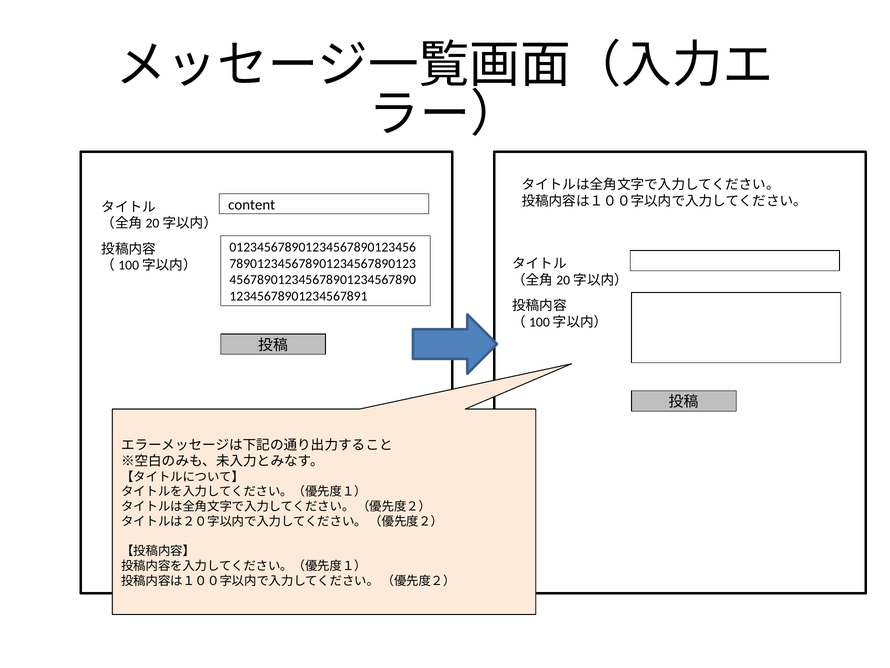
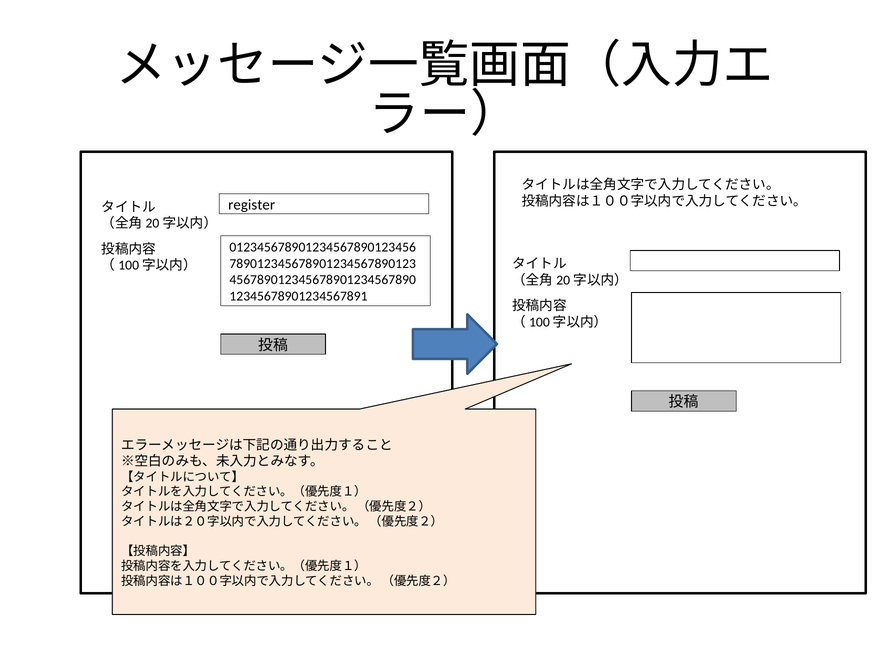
content: content -> register (252, 205)
